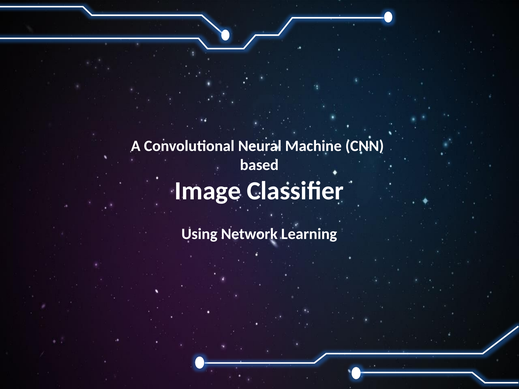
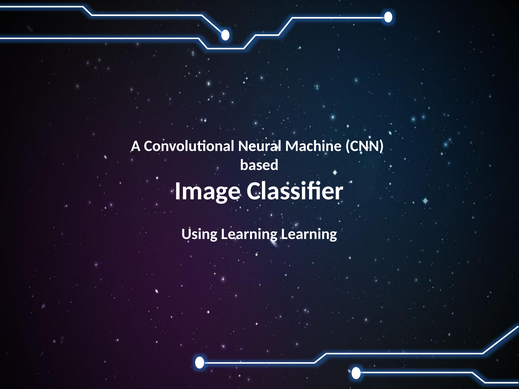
Using Network: Network -> Learning (249, 234)
